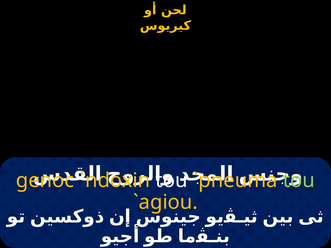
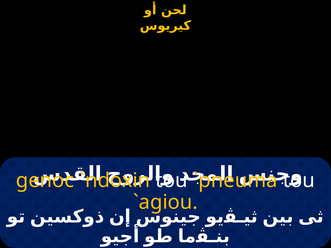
tou colour: light green -> white (299, 181)
